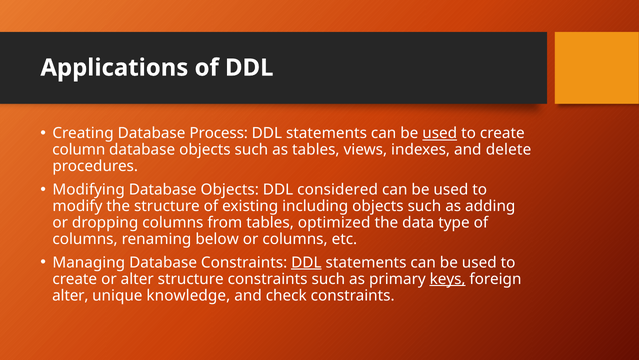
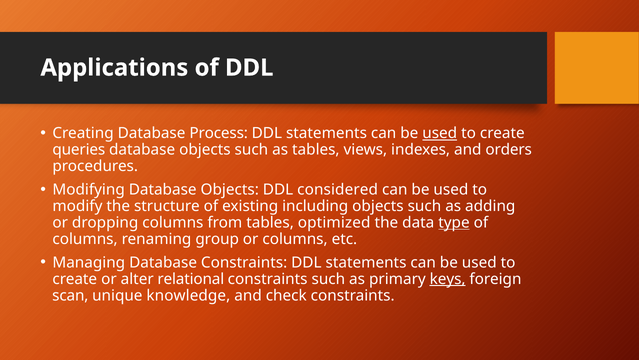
column: column -> queries (79, 150)
delete: delete -> orders (509, 150)
type underline: none -> present (454, 222)
below: below -> group (217, 239)
DDL underline: present -> none (306, 262)
alter structure: structure -> relational (191, 279)
alter: alter -> scan (70, 295)
